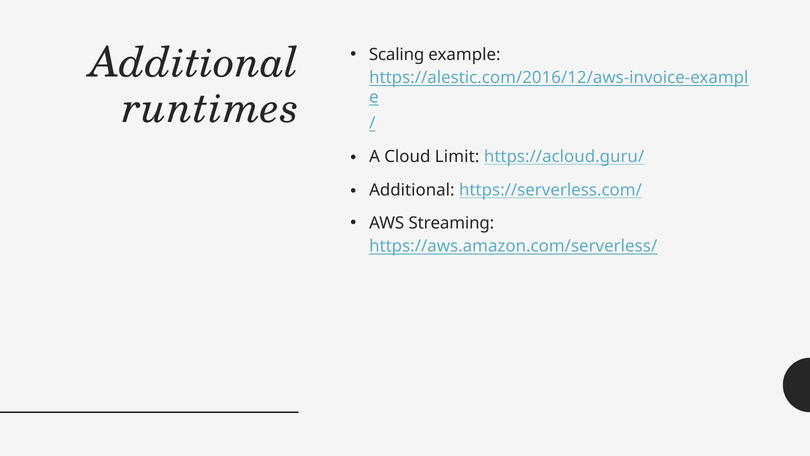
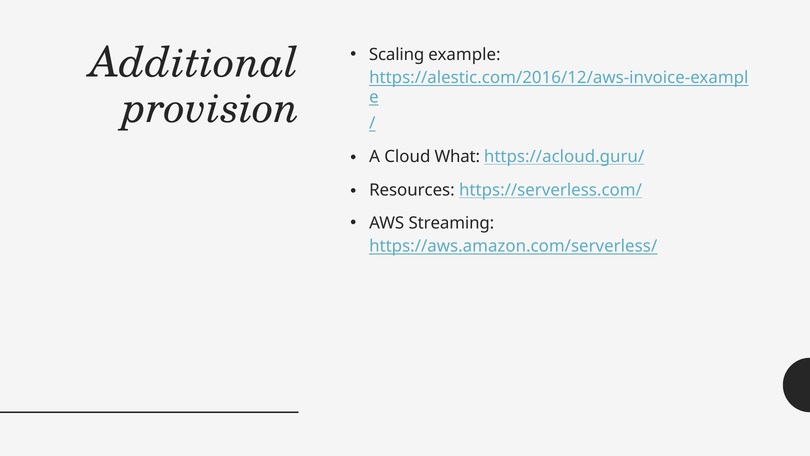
runtimes: runtimes -> provision (211, 108)
Limit: Limit -> What (457, 156)
Additional: Additional -> Resources (412, 190)
